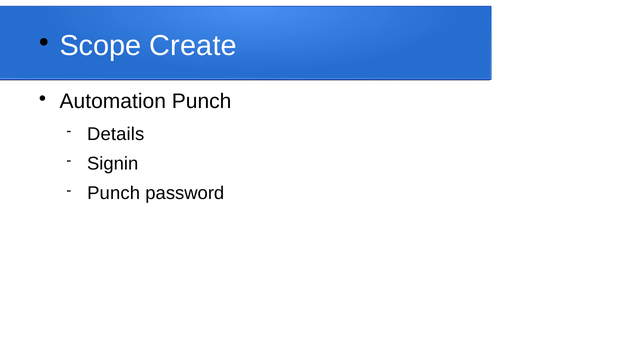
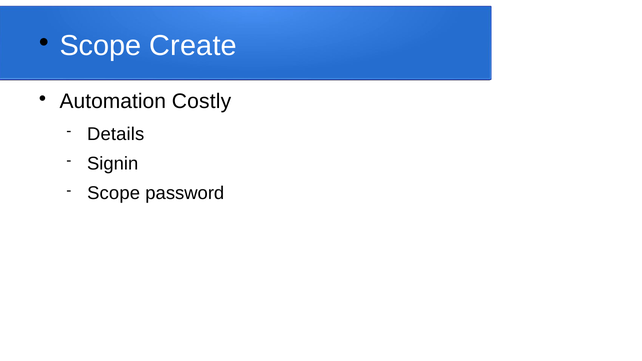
Automation Punch: Punch -> Costly (202, 101)
Punch: Punch -> Scope (114, 193)
